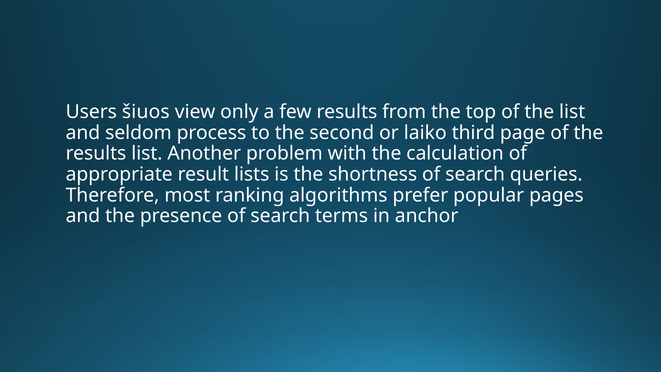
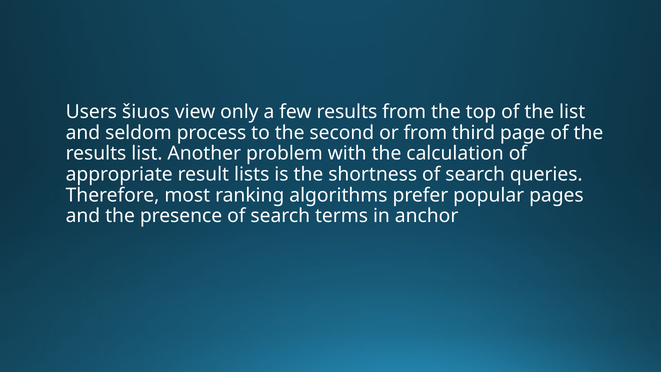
or laiko: laiko -> from (425, 133)
